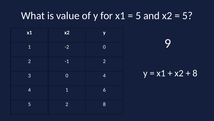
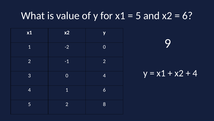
5: 5 -> 6 (187, 16)
8: 8 -> 4 (195, 73)
